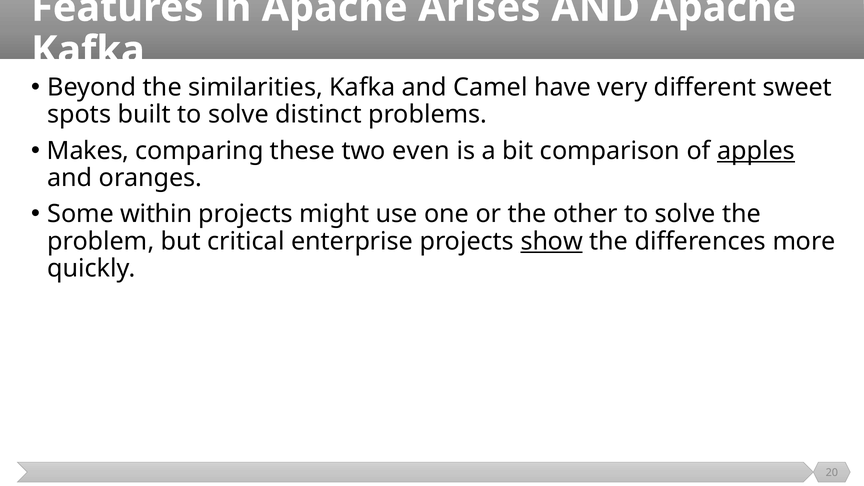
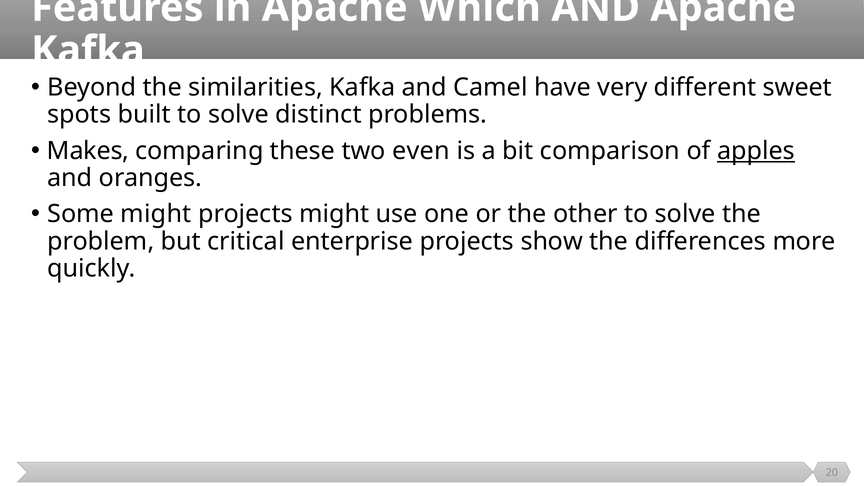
Arises: Arises -> Which (479, 8)
Some within: within -> might (156, 214)
show underline: present -> none (552, 241)
